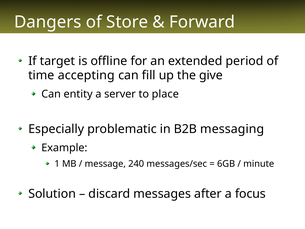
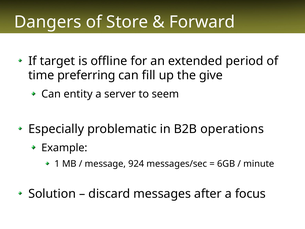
accepting: accepting -> preferring (86, 75)
place: place -> seem (165, 94)
messaging: messaging -> operations (232, 129)
240: 240 -> 924 (136, 164)
